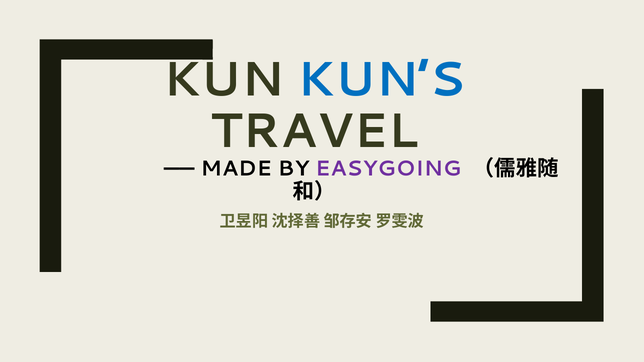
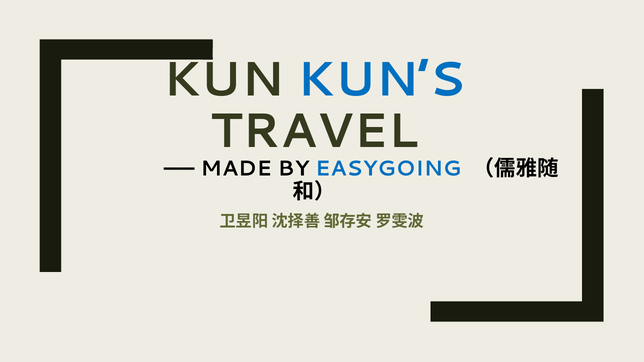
EASYGOING colour: purple -> blue (388, 169)
